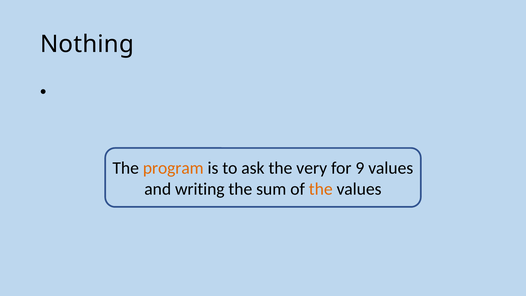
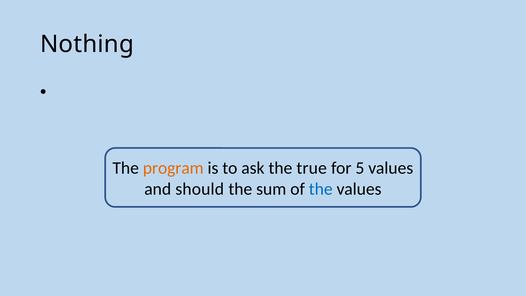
very: very -> true (312, 168)
9: 9 -> 5 (360, 168)
writing: writing -> should (200, 189)
the colour: orange -> blue (321, 189)
